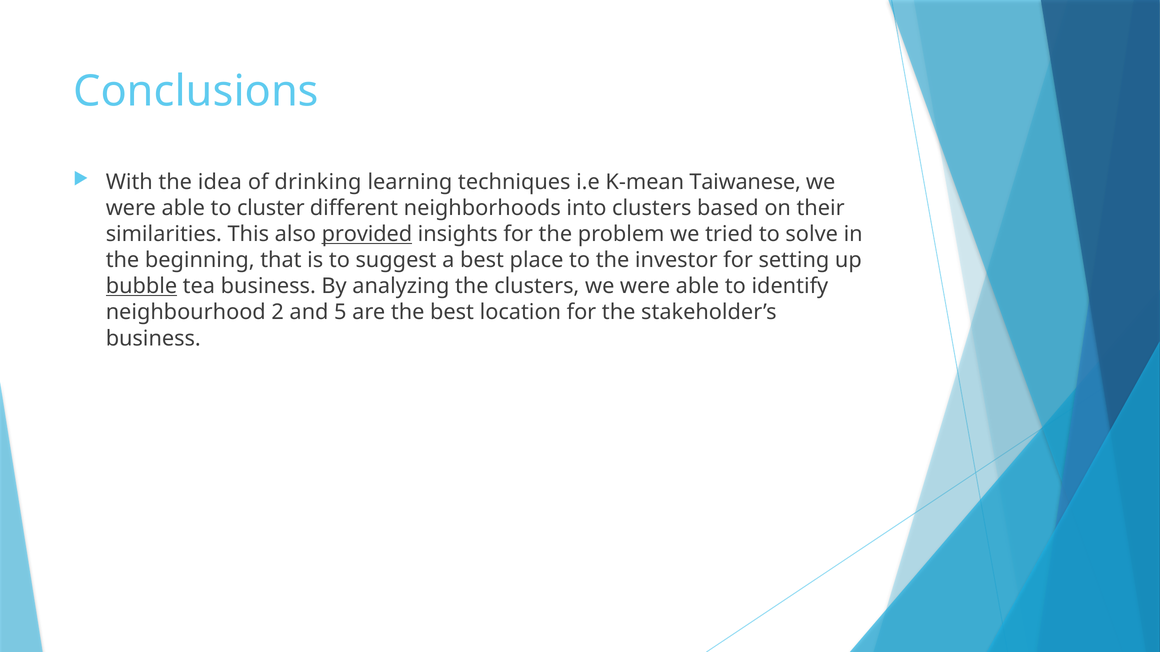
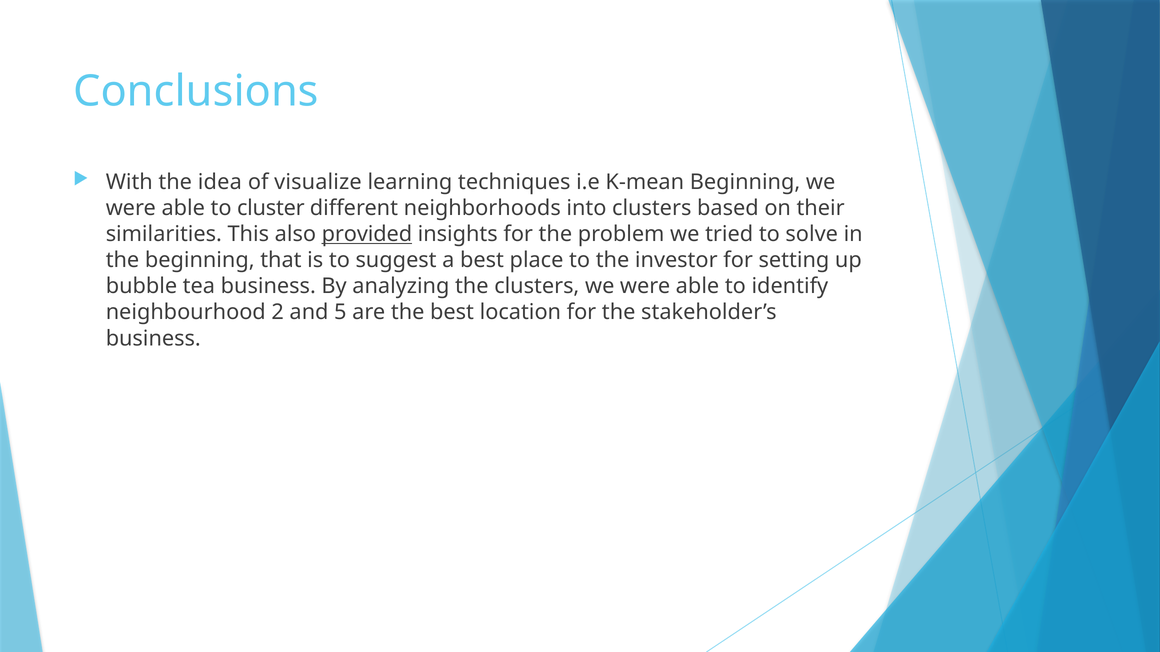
drinking: drinking -> visualize (318, 182)
K-mean Taiwanese: Taiwanese -> Beginning (745, 182)
bubble underline: present -> none (141, 286)
